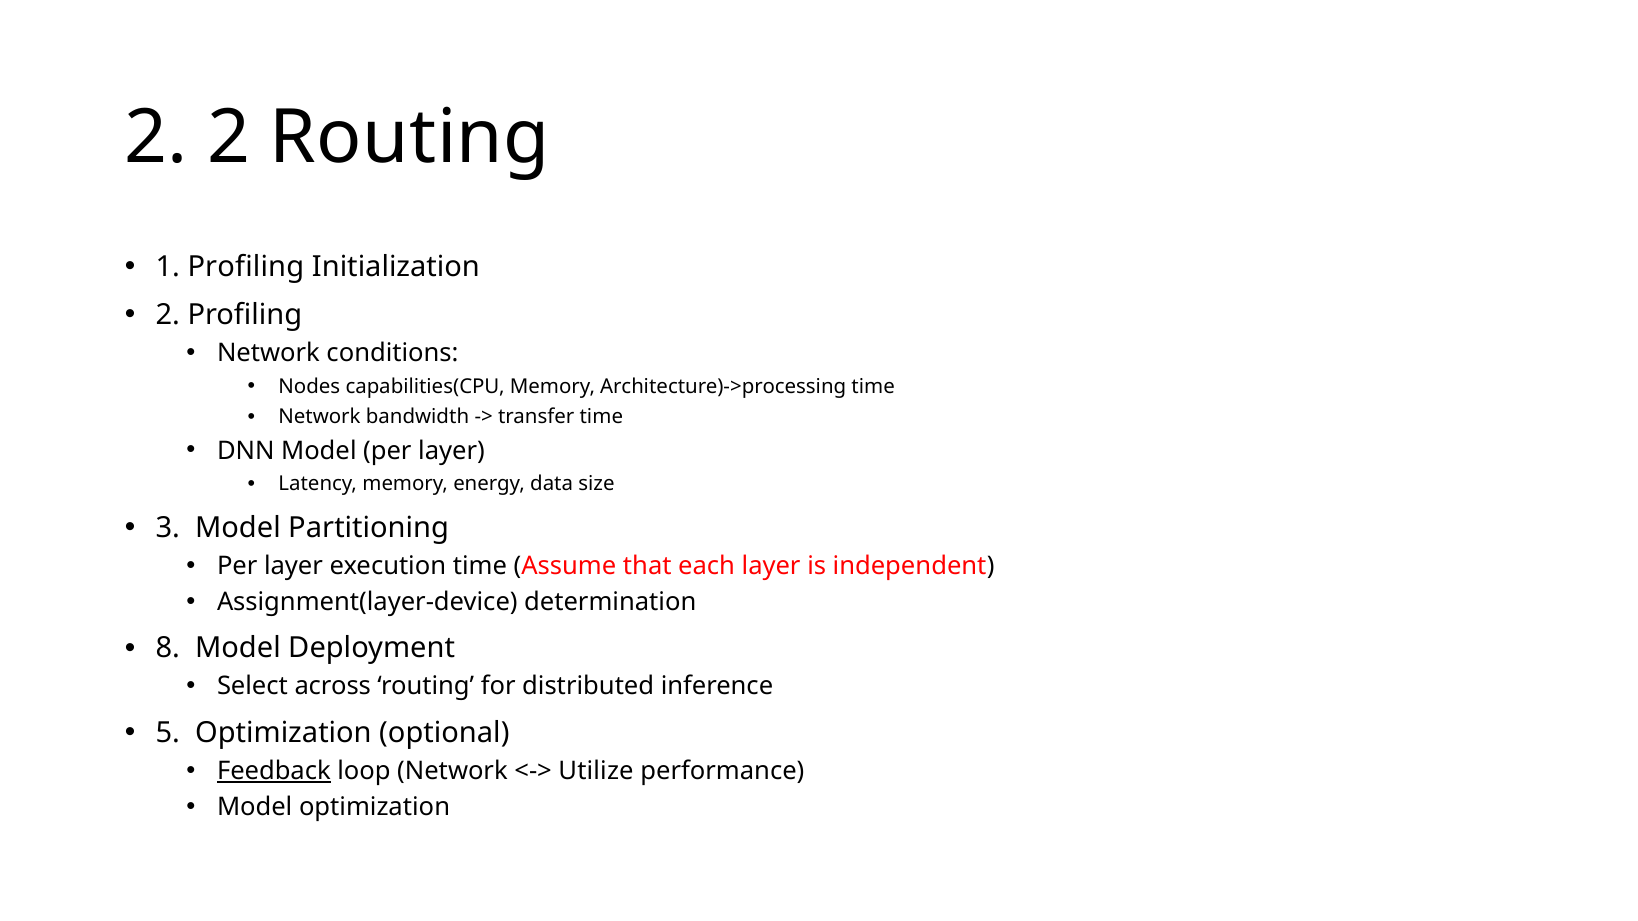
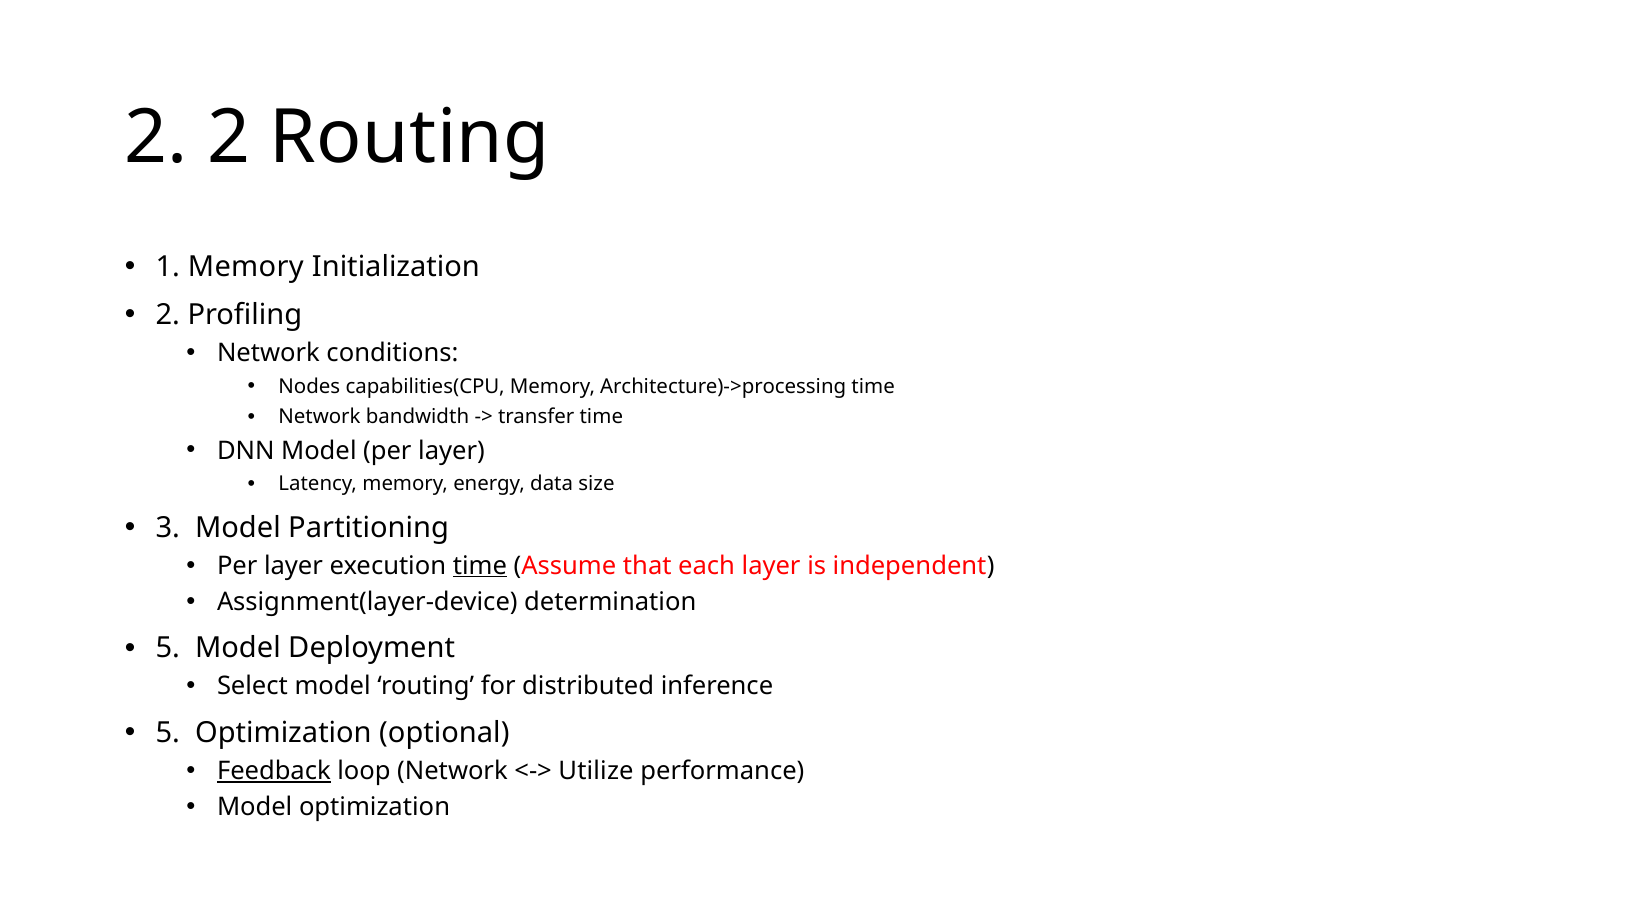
1 Profiling: Profiling -> Memory (246, 267)
time underline: none -> present (480, 566)
8: 8 -> 5 (168, 649)
Select across: across -> model (333, 687)
